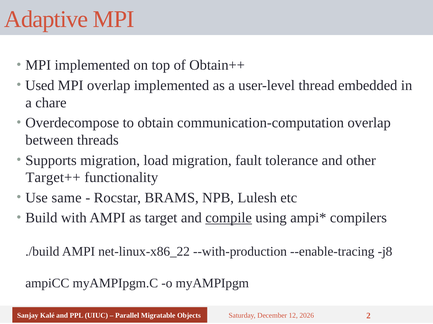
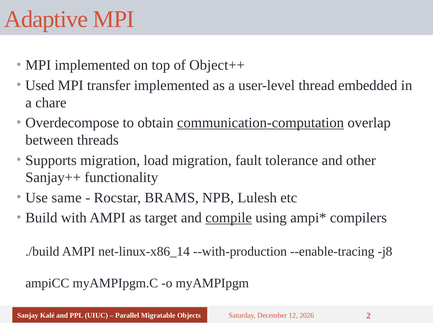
Obtain++: Obtain++ -> Object++ (217, 65)
MPI overlap: overlap -> transfer (109, 86)
communication-computation underline: none -> present (261, 123)
Target++: Target++ -> Sanjay++ (53, 178)
net-linux-x86_22: net-linux-x86_22 -> net-linux-x86_14 (144, 252)
